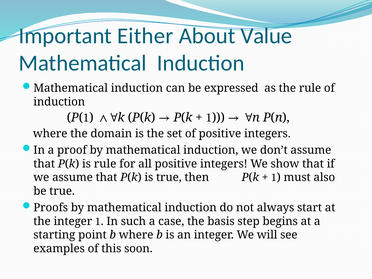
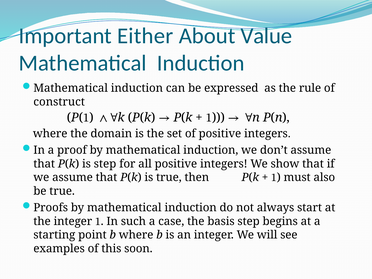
induction: induction -> construct (59, 102)
is rule: rule -> step (105, 164)
